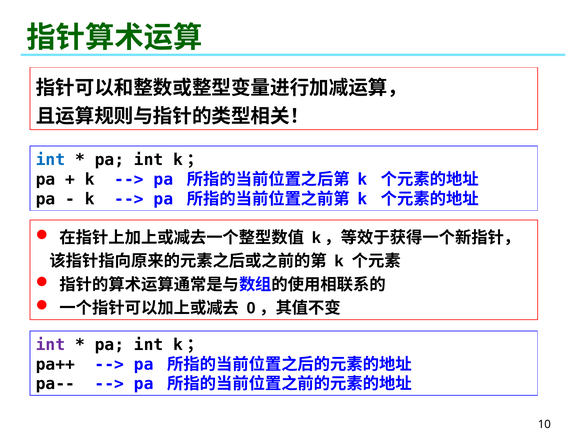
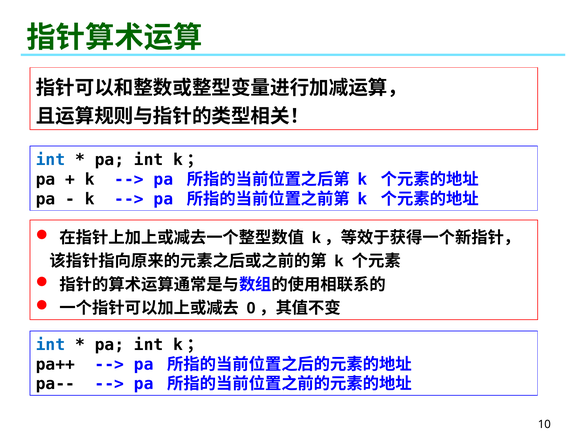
int colour: purple -> blue (50, 344)
